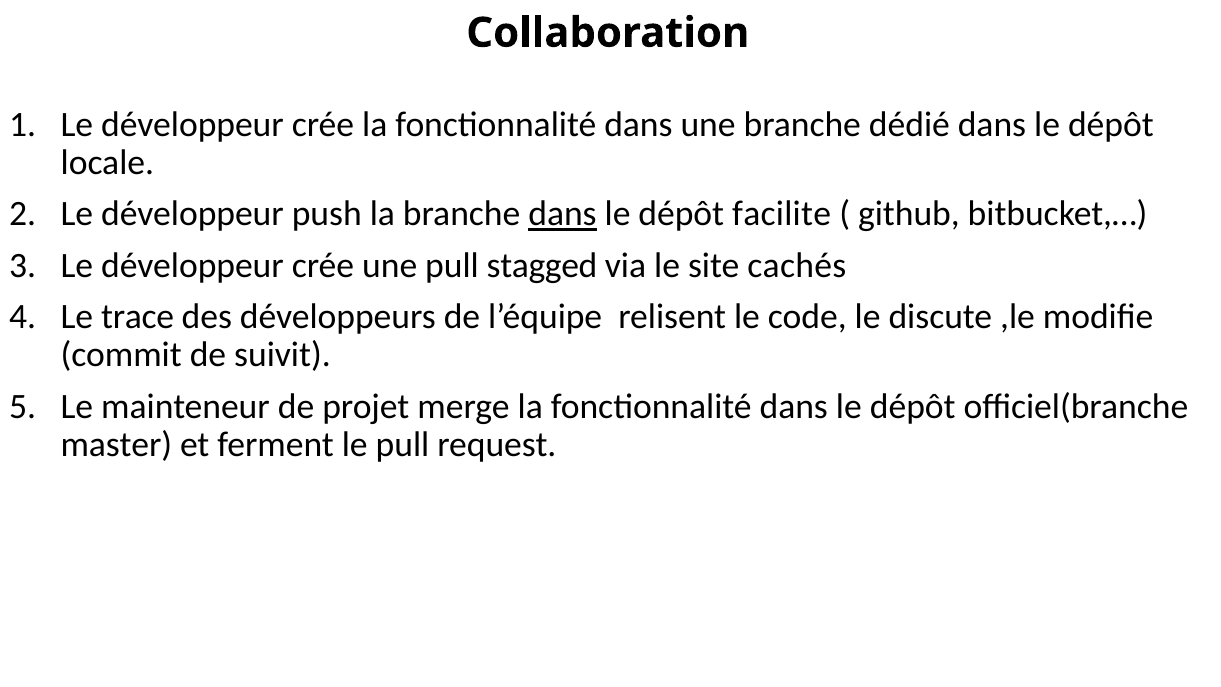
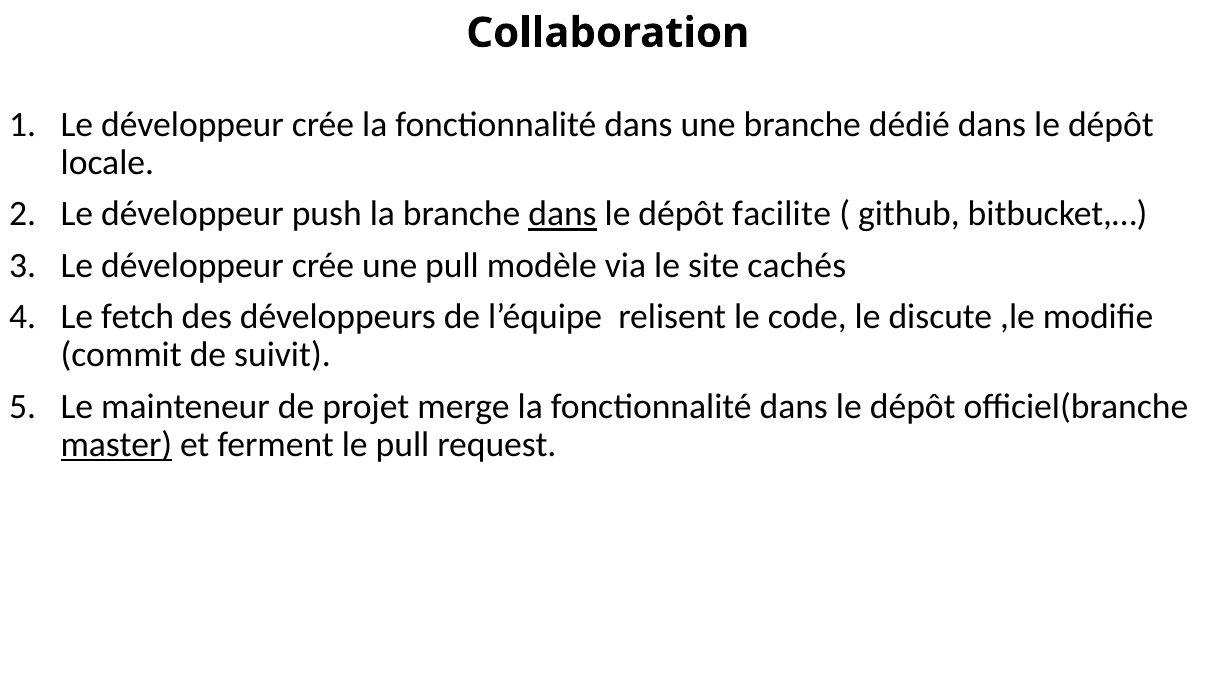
stagged: stagged -> modèle (542, 265)
trace: trace -> fetch (138, 317)
master underline: none -> present (116, 445)
